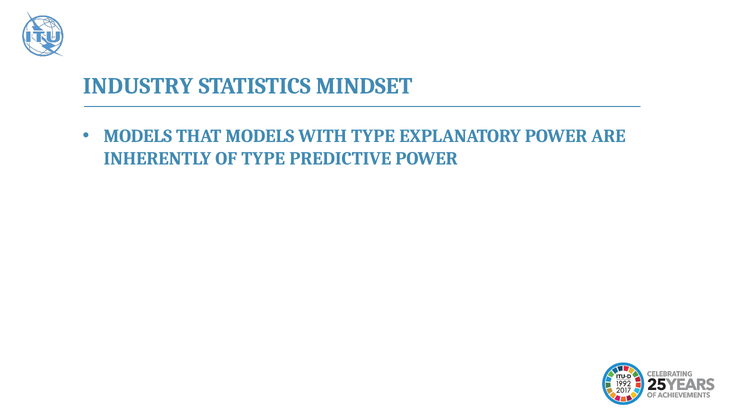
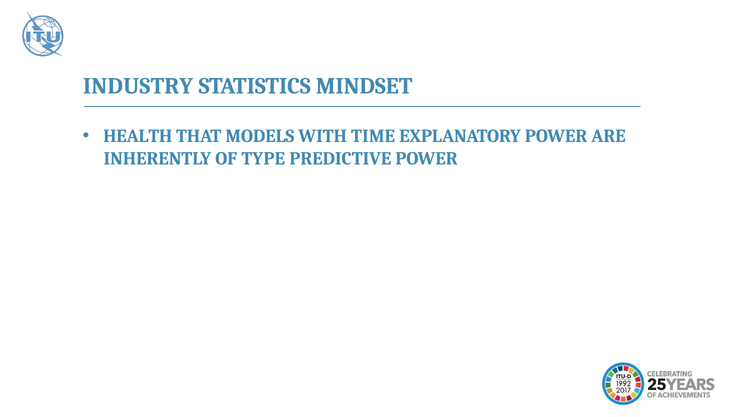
MODELS: MODELS -> HEALTH (138, 136)
WITH TYPE: TYPE -> TIME (373, 136)
